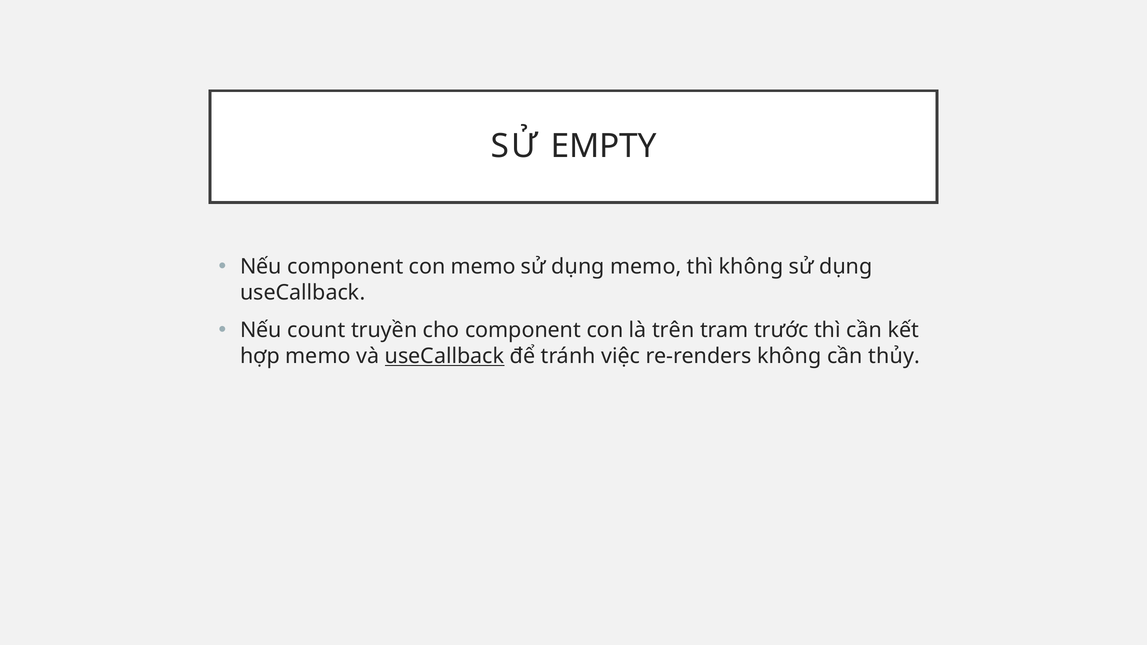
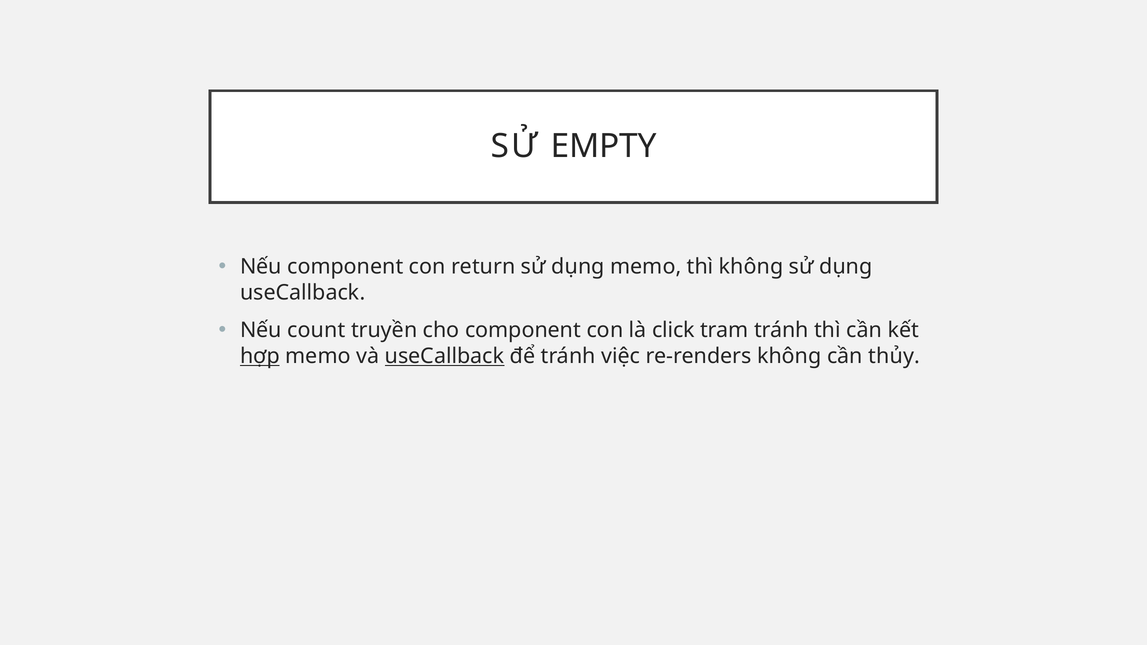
con memo: memo -> return (483, 267)
trên: trên -> click (673, 330)
tram trước: trước -> tránh (781, 330)
hợp underline: none -> present (260, 356)
